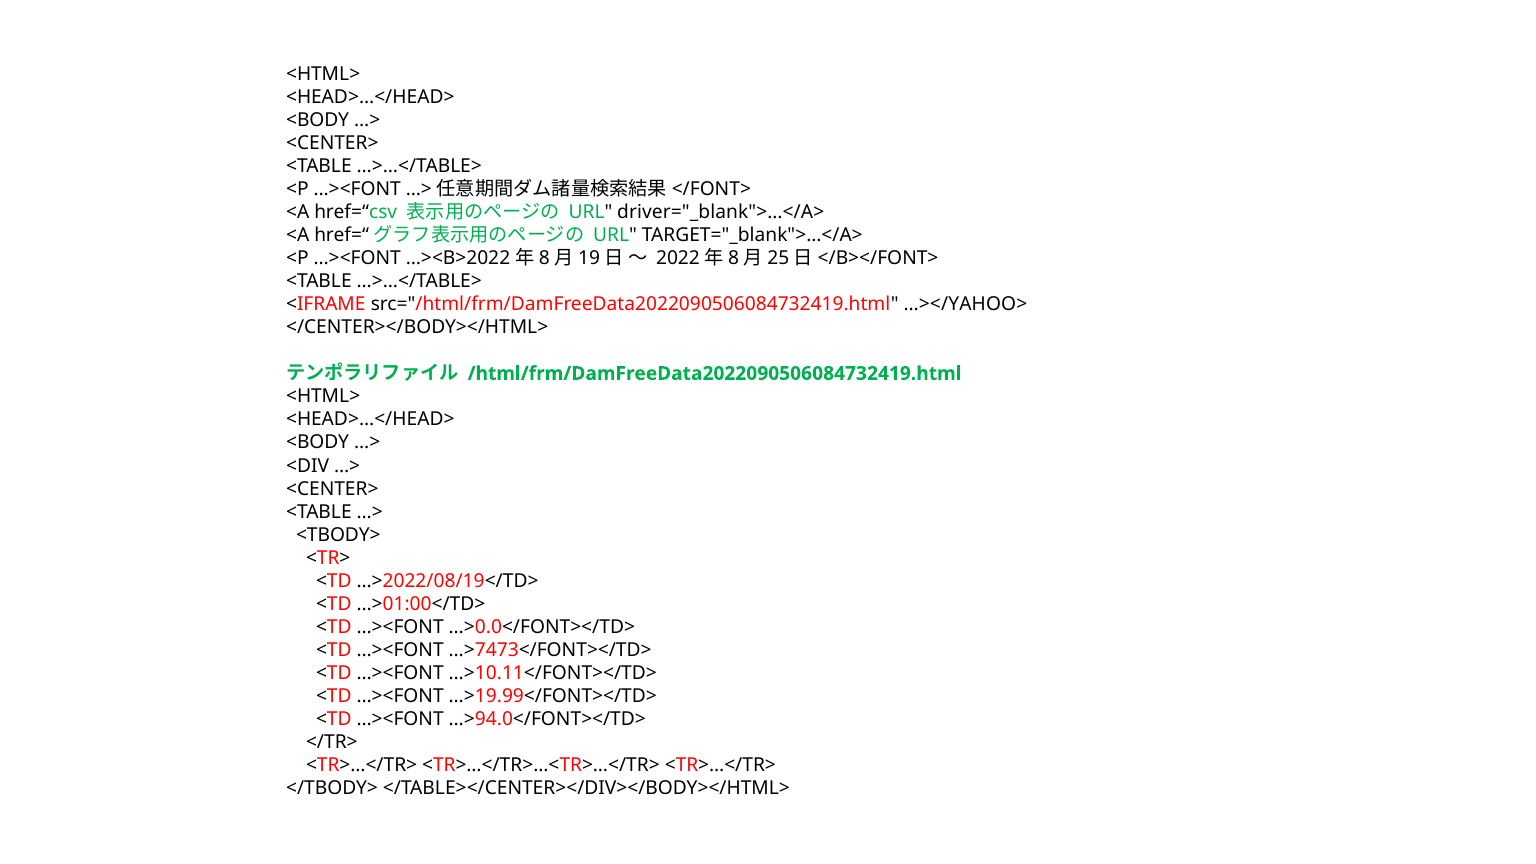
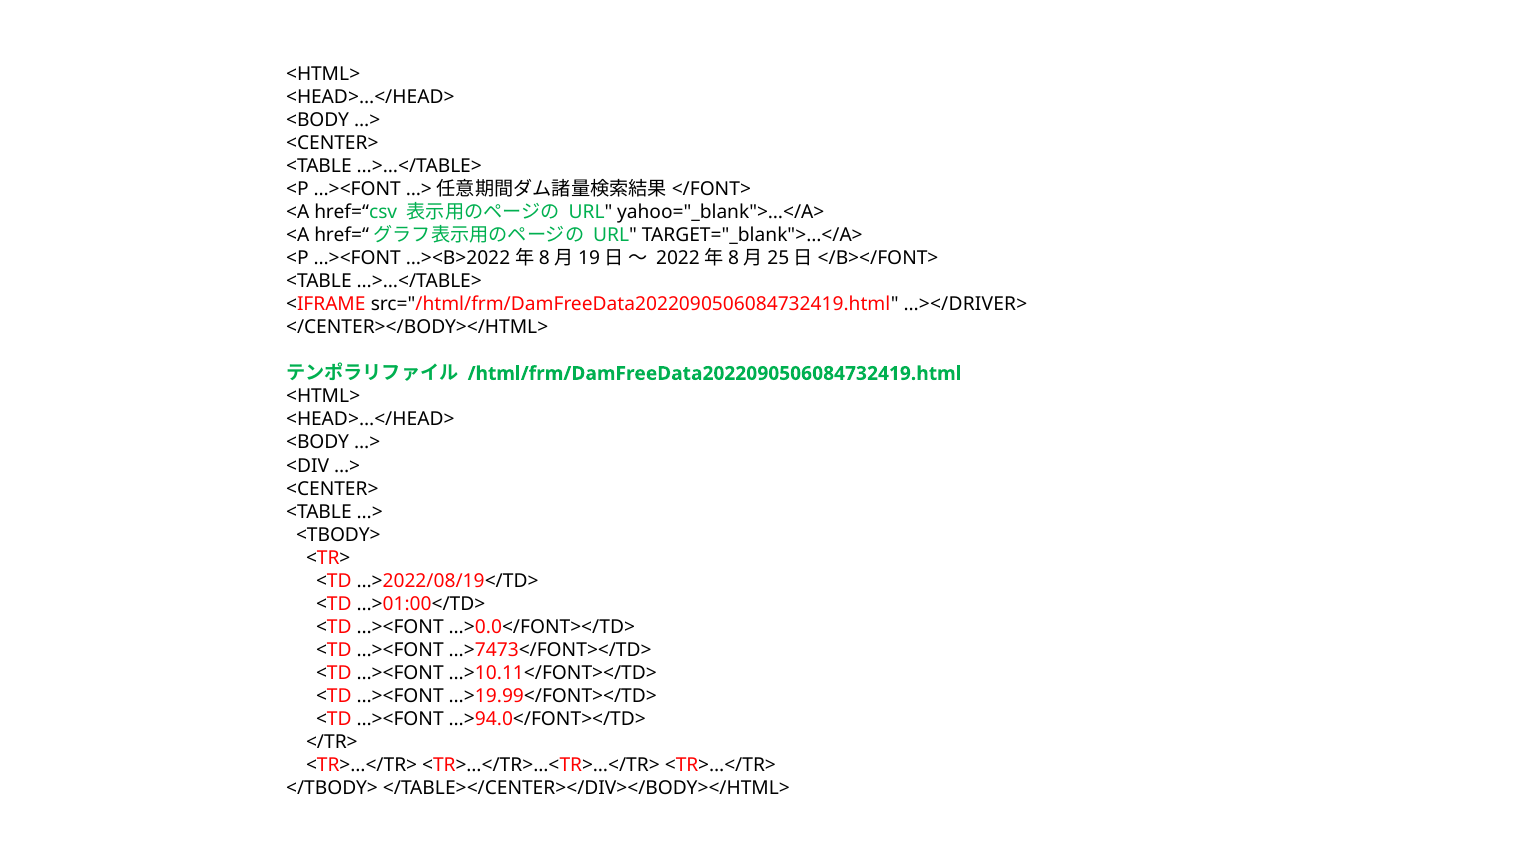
driver="_blank">…</A>: driver="_blank">…</A> -> yahoo="_blank">…</A> (721, 212)
…></YAHOO>: …></YAHOO> -> …></DRIVER> (965, 304)
